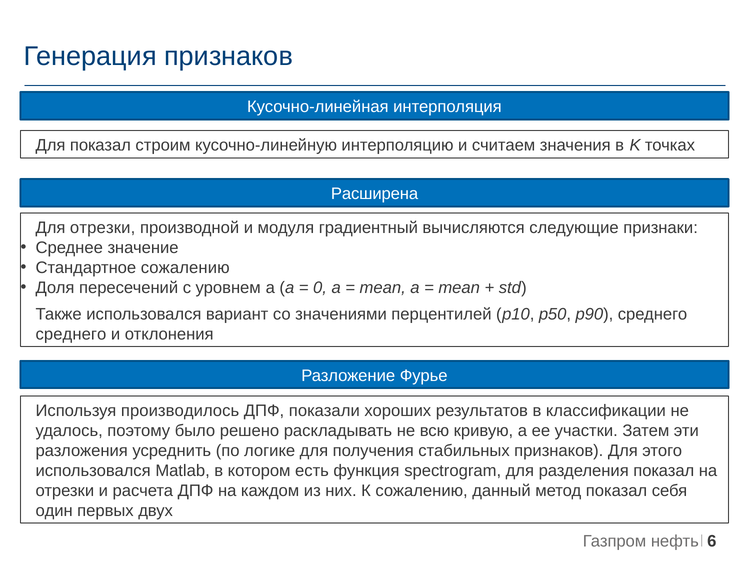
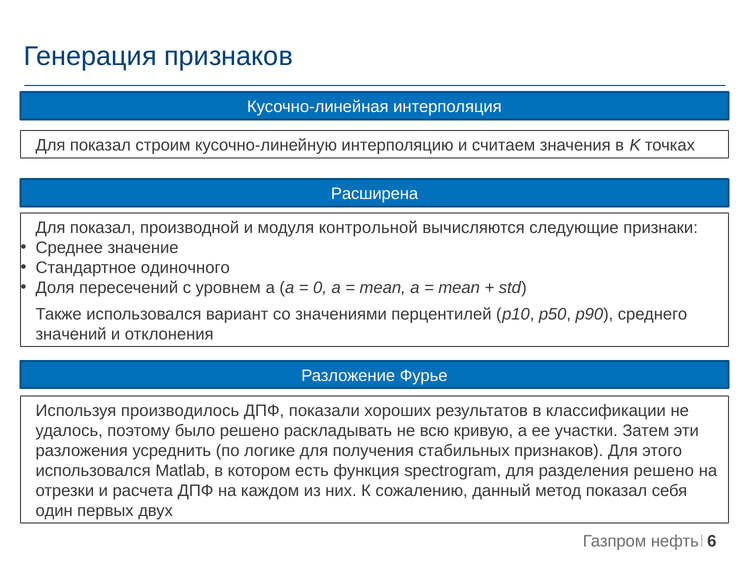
отрезки: отрезки -> показал (103, 228)
градиентный: градиентный -> контрольной (368, 228)
Стандартное сожалению: сожалению -> одиночного (185, 268)
среднего: среднего -> значений (71, 334)
разделения показал: показал -> решено (664, 471)
